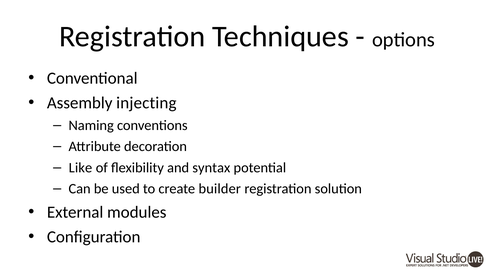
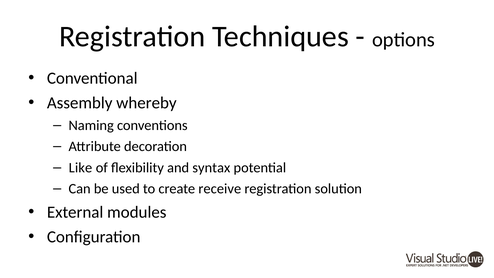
injecting: injecting -> whereby (146, 103)
builder: builder -> receive (220, 189)
